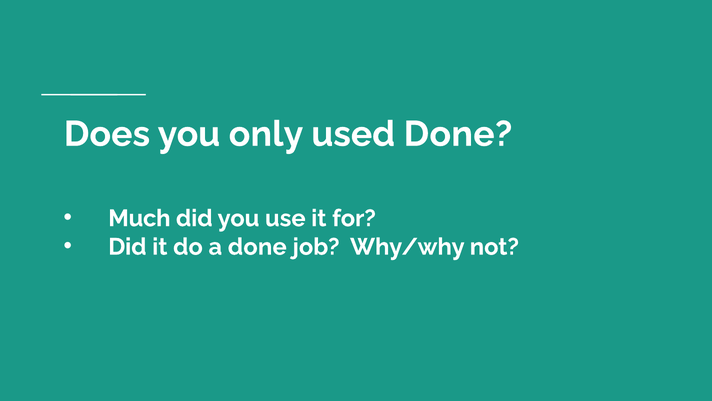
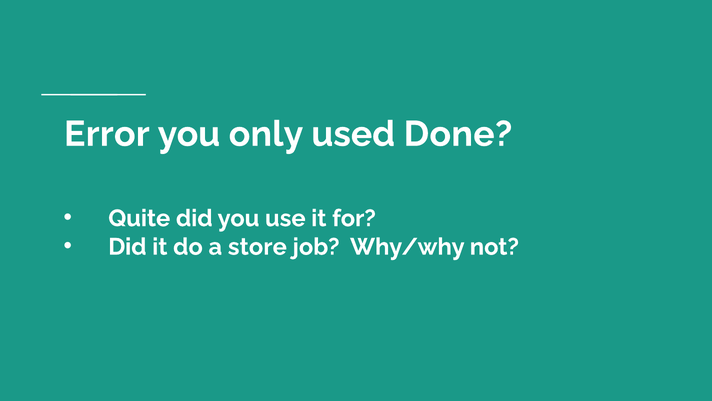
Does: Does -> Error (107, 134)
Much: Much -> Quite (139, 218)
a done: done -> store (257, 247)
